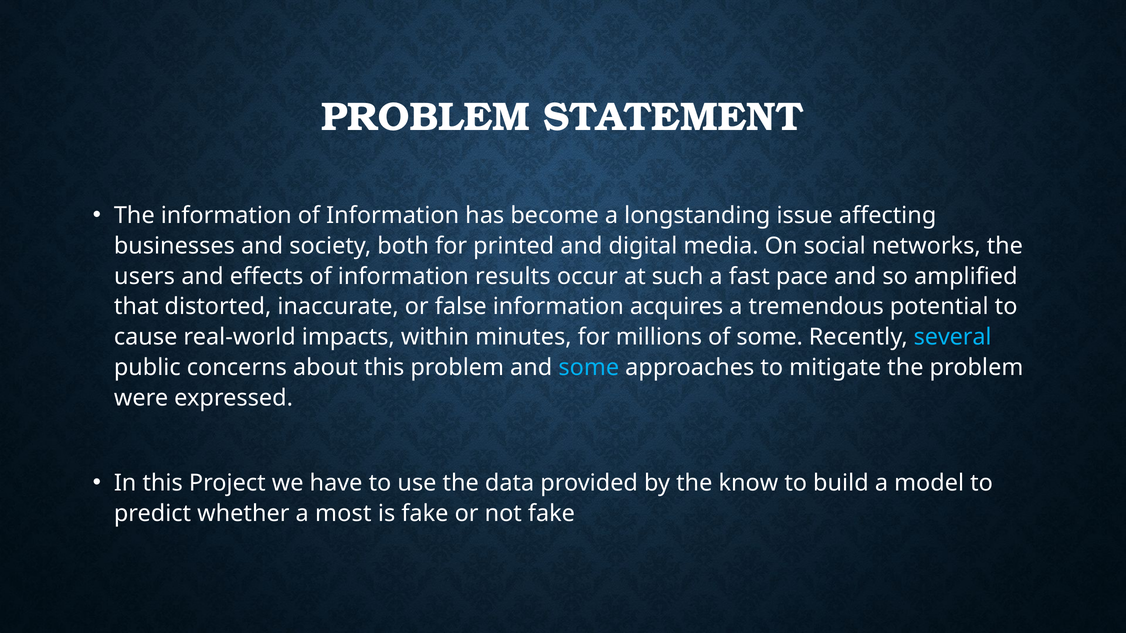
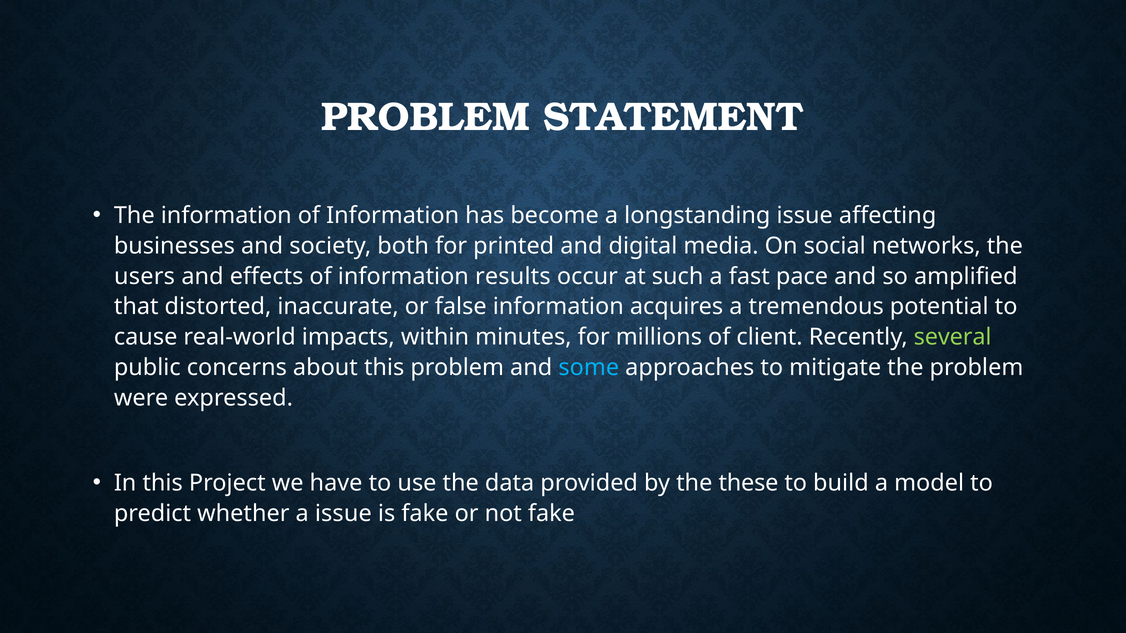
of some: some -> client (770, 337)
several colour: light blue -> light green (953, 337)
know: know -> these (748, 483)
a most: most -> issue (343, 514)
